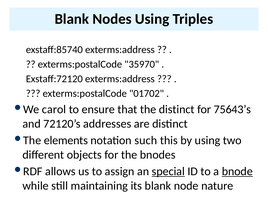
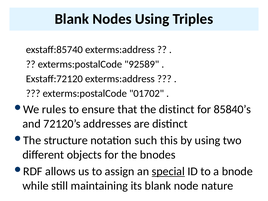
35970: 35970 -> 92589 (142, 64)
carol: carol -> rules (54, 109)
75643’s: 75643’s -> 85840’s (232, 109)
elements: elements -> structure (66, 140)
bnode underline: present -> none (237, 171)
